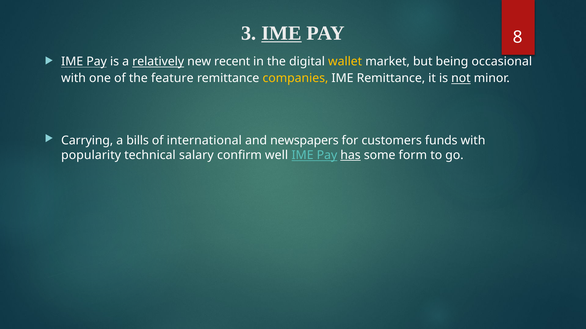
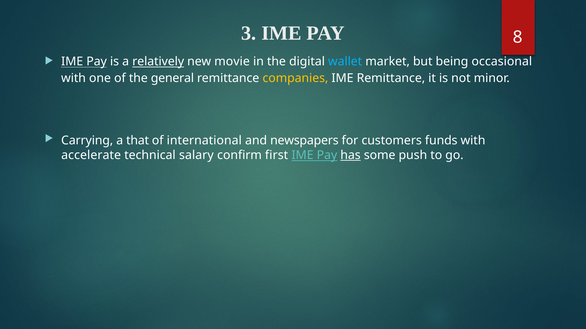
IME underline: present -> none (281, 33)
recent: recent -> movie (232, 62)
wallet colour: yellow -> light blue (345, 62)
feature: feature -> general (172, 78)
not underline: present -> none (461, 78)
bills: bills -> that (138, 141)
popularity: popularity -> accelerate (91, 155)
well: well -> first (277, 155)
form: form -> push (413, 155)
